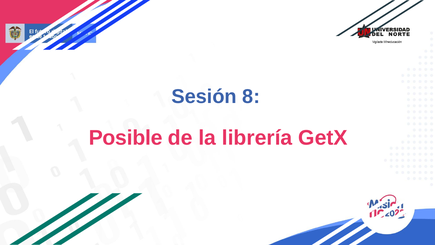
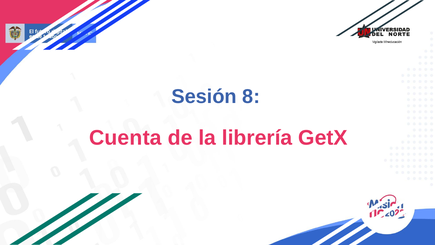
Posible: Posible -> Cuenta (125, 138)
